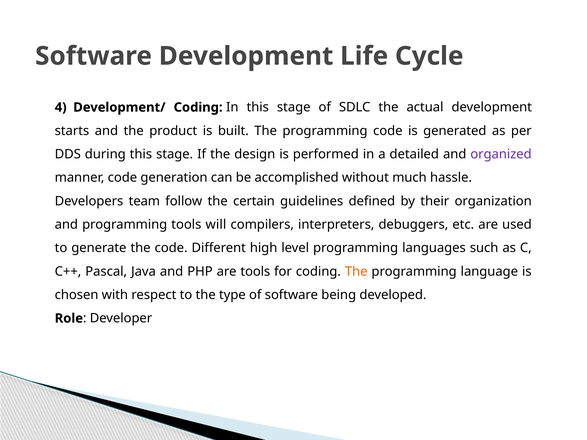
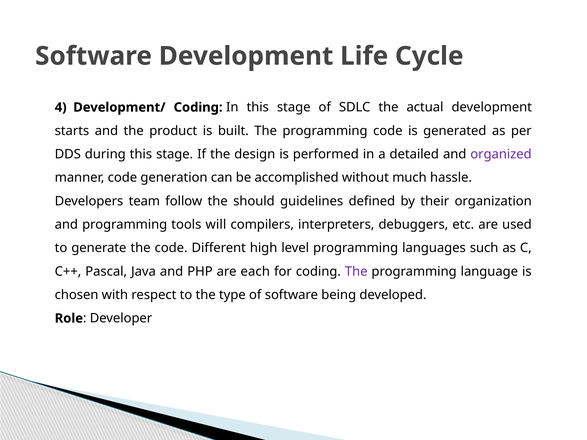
certain: certain -> should (254, 201)
are tools: tools -> each (255, 272)
The colour: orange -> purple (356, 272)
